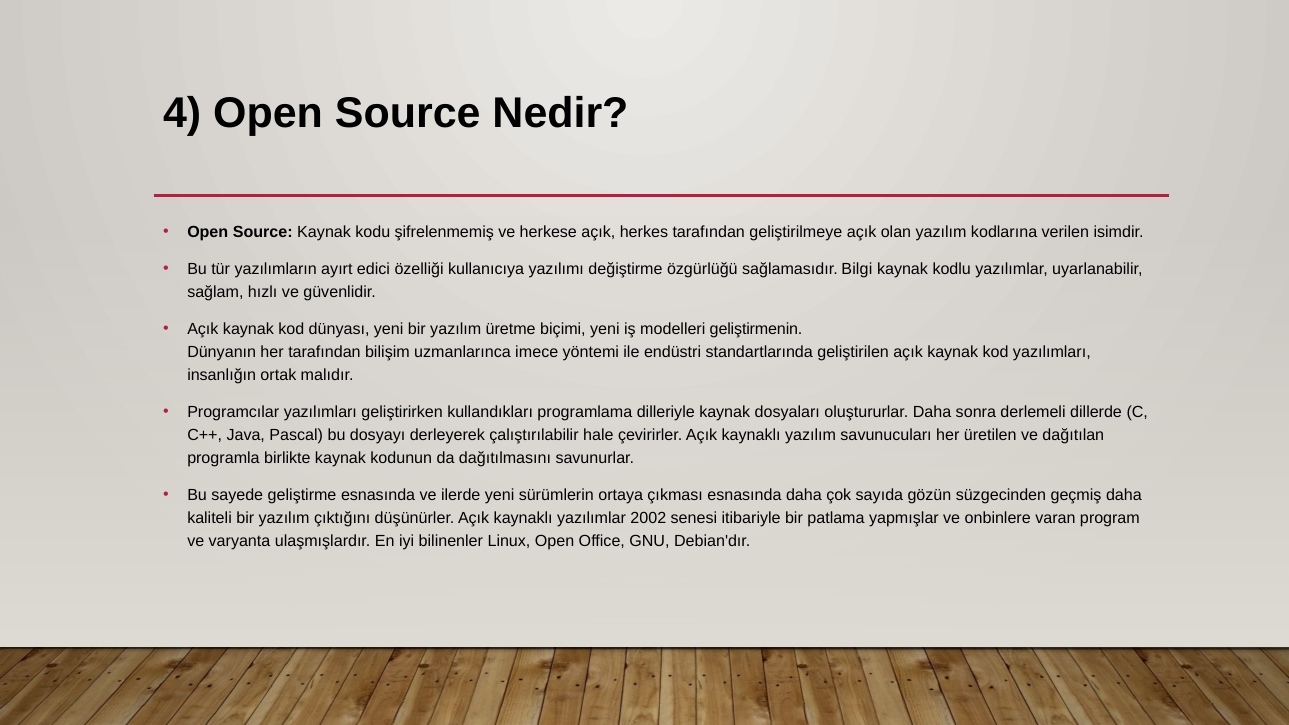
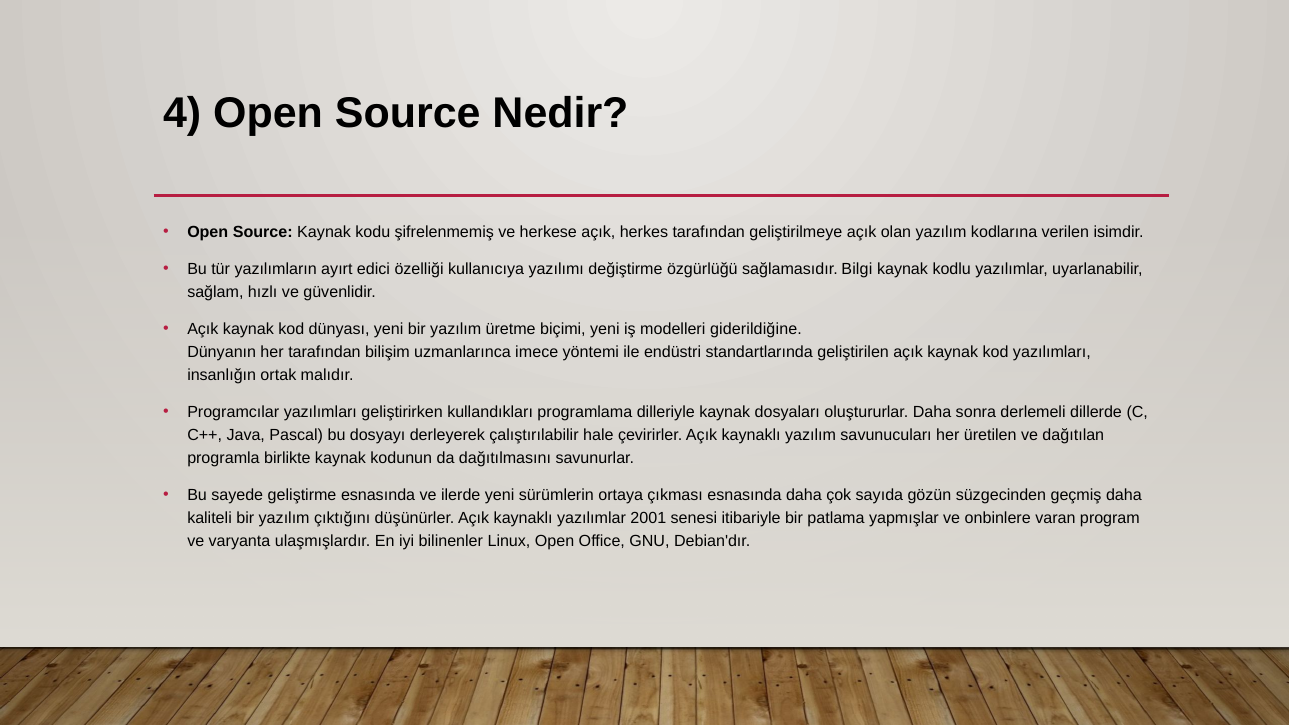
geliştirmenin: geliştirmenin -> giderildiğine (756, 329)
2002: 2002 -> 2001 (648, 518)
